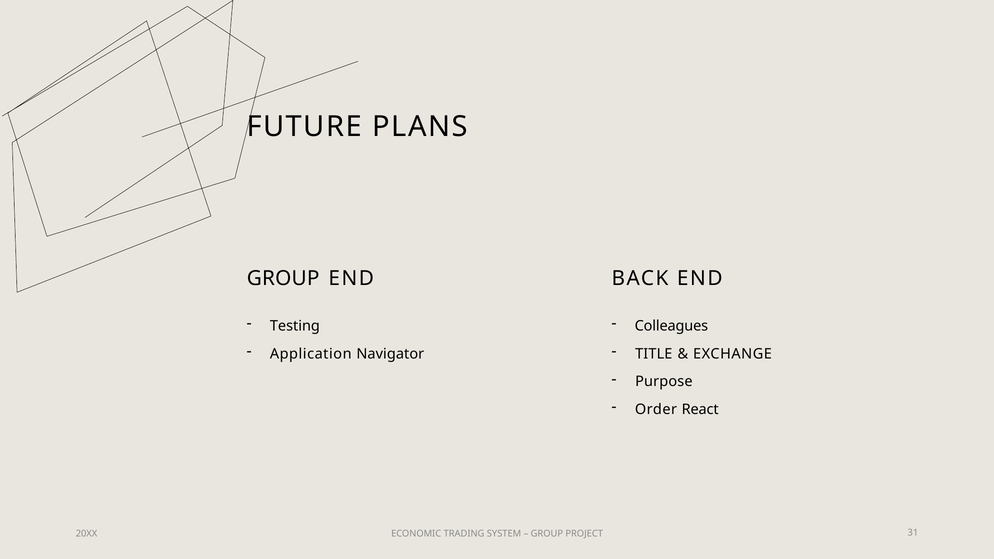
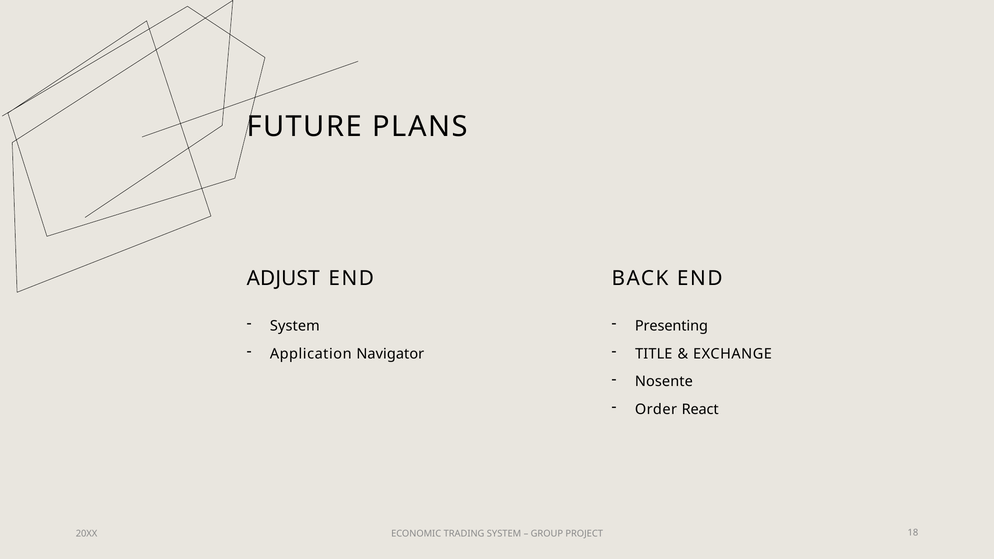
GROUP: GROUP -> ADJUST (283, 279)
Testing: Testing -> System (295, 326)
Colleagues: Colleagues -> Presenting (671, 326)
Purpose: Purpose -> Nosente (664, 382)
31: 31 -> 18 (913, 533)
